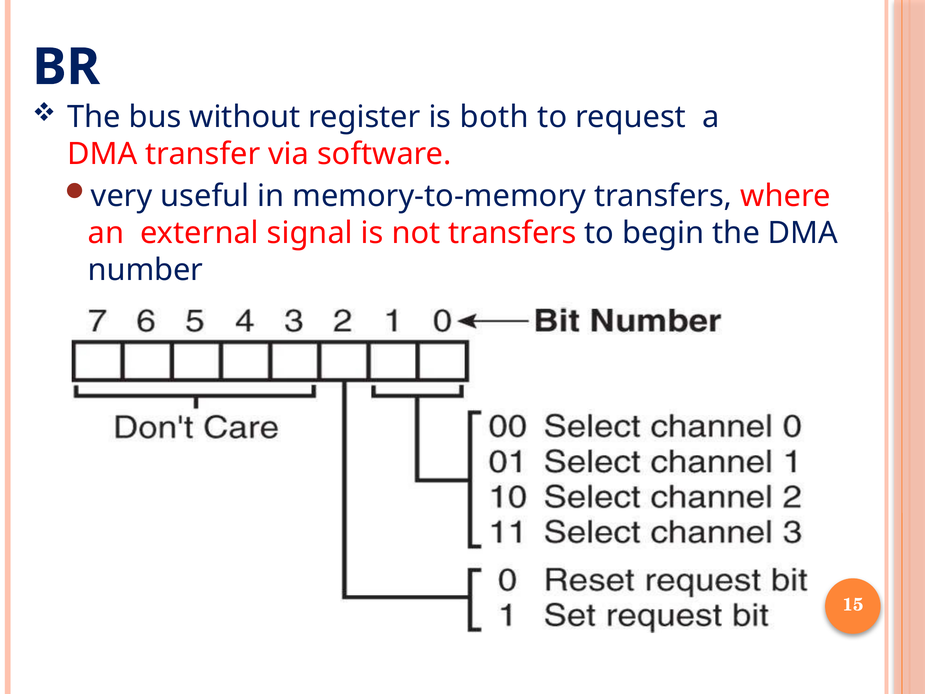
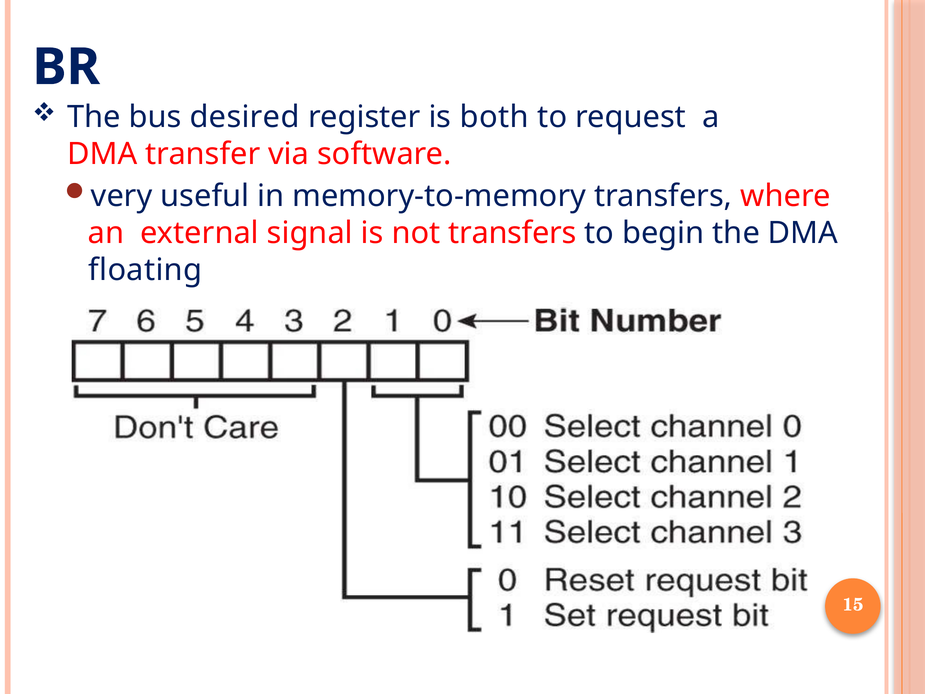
without: without -> desired (245, 117)
number: number -> floating (145, 270)
